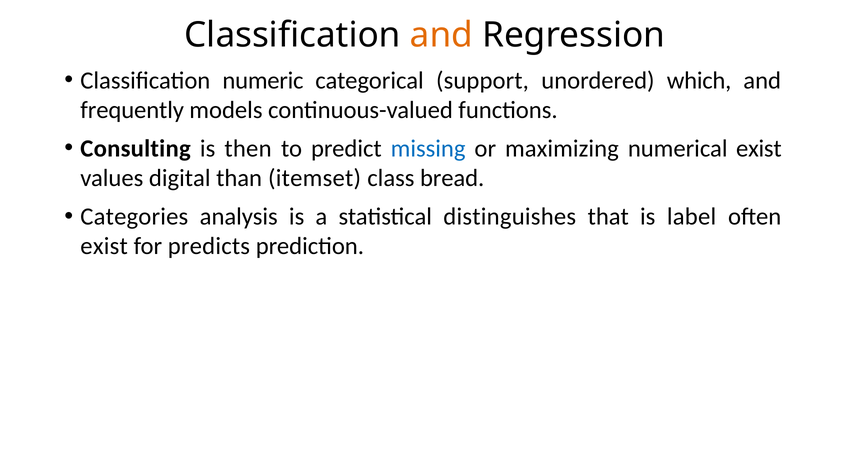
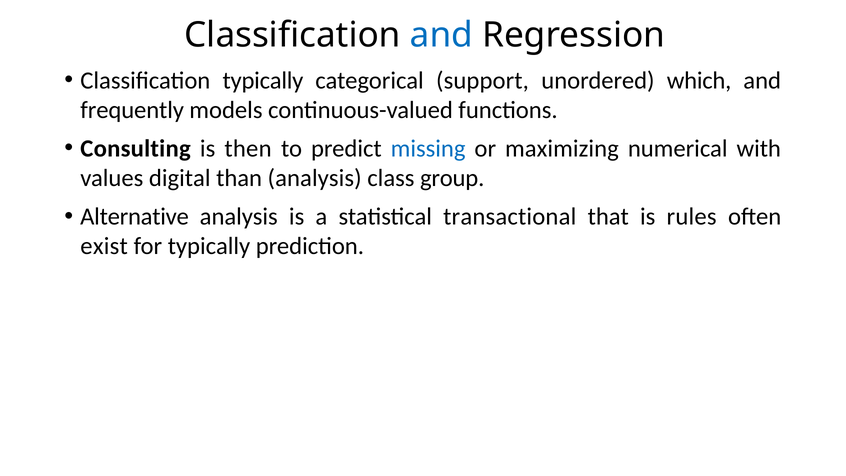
and colour: orange -> blue (441, 35)
Classification numeric: numeric -> typically (263, 81)
numerical exist: exist -> with (759, 149)
than itemset: itemset -> analysis (315, 178)
bread: bread -> group (452, 178)
Categories: Categories -> Alternative (135, 217)
distinguishes: distinguishes -> transactional (510, 217)
label: label -> rules (692, 217)
for predicts: predicts -> typically (209, 246)
